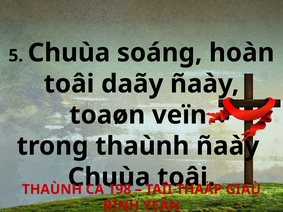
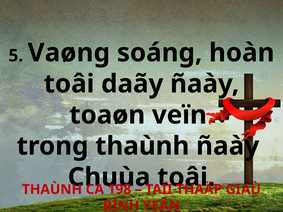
5 Chuùa: Chuùa -> Vaøng (69, 53)
